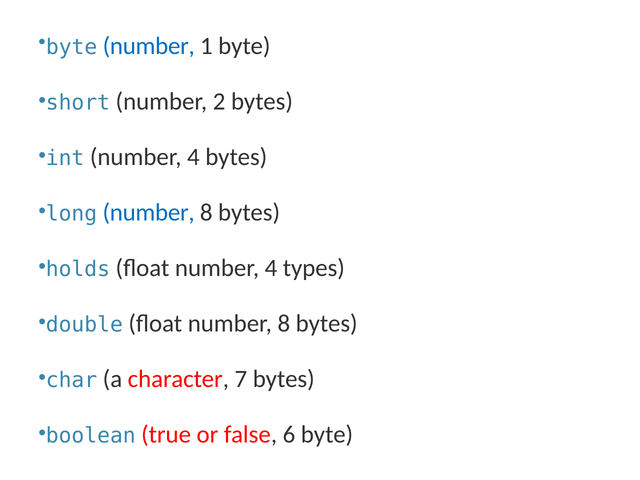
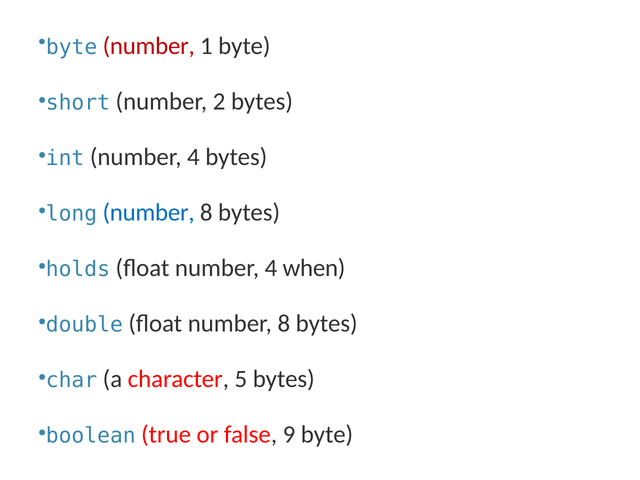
number colour: blue -> red (149, 46)
types: types -> when (314, 268)
7: 7 -> 5 (241, 379)
6: 6 -> 9 (289, 434)
